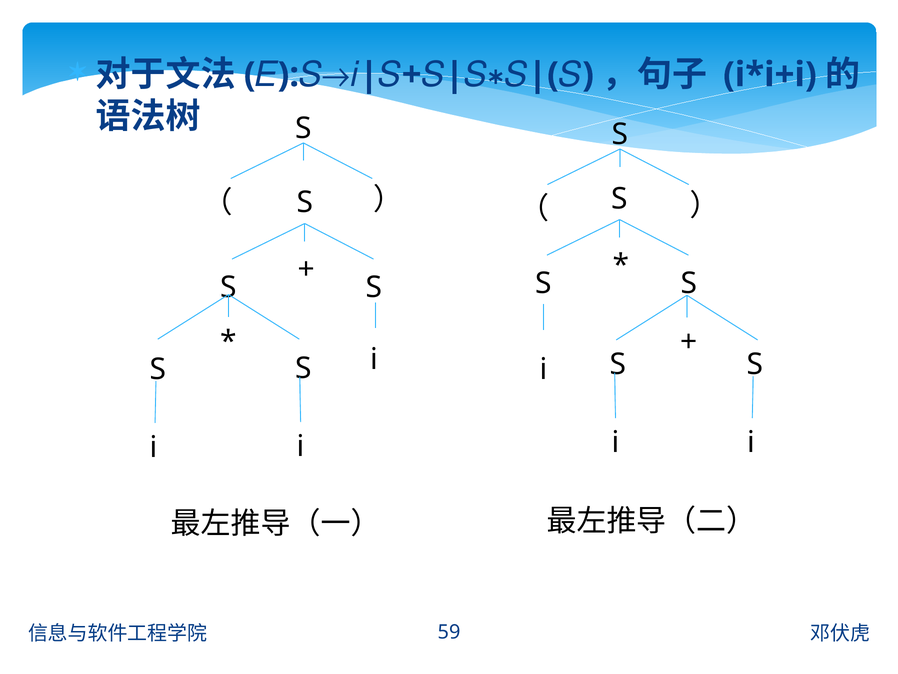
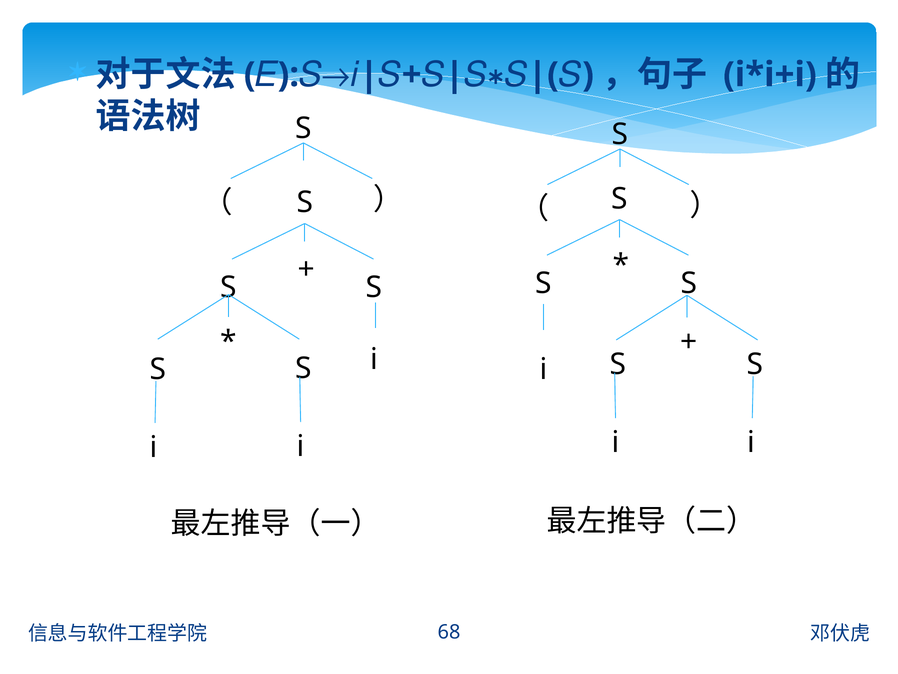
59: 59 -> 68 (449, 632)
